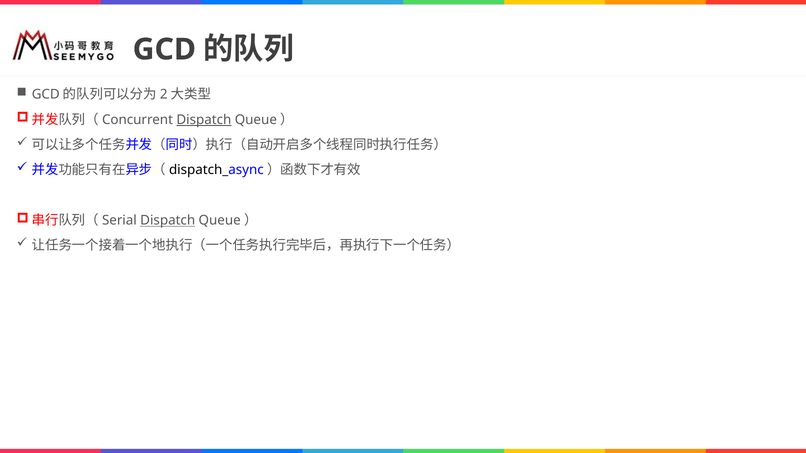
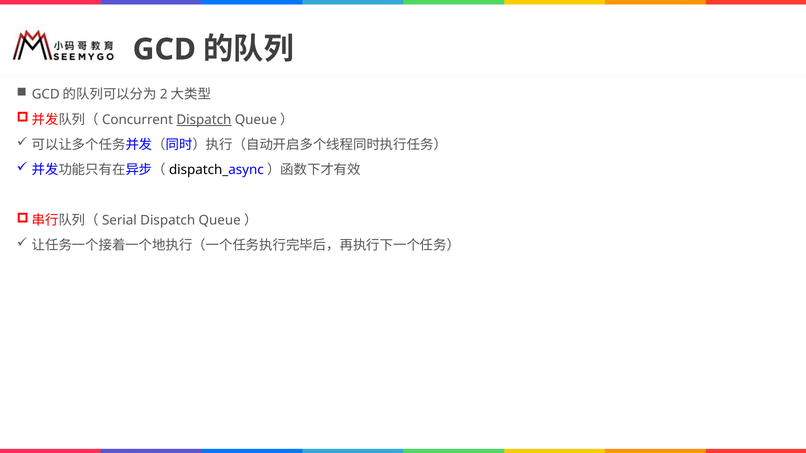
Dispatch underline: present -> none (168, 221)
